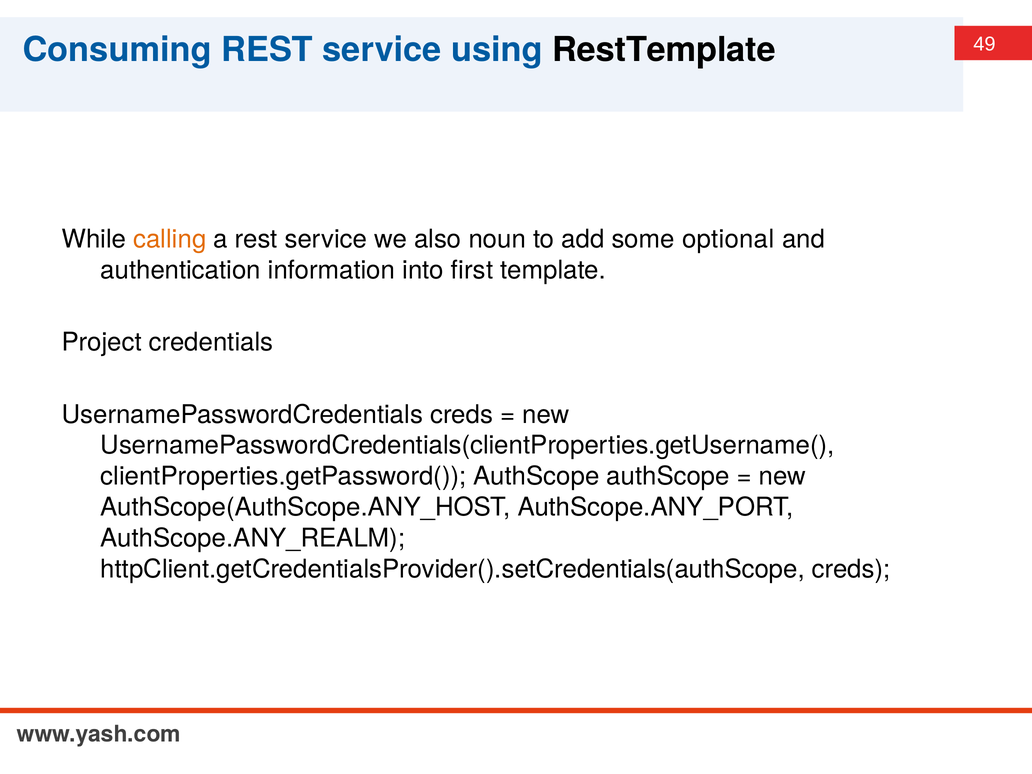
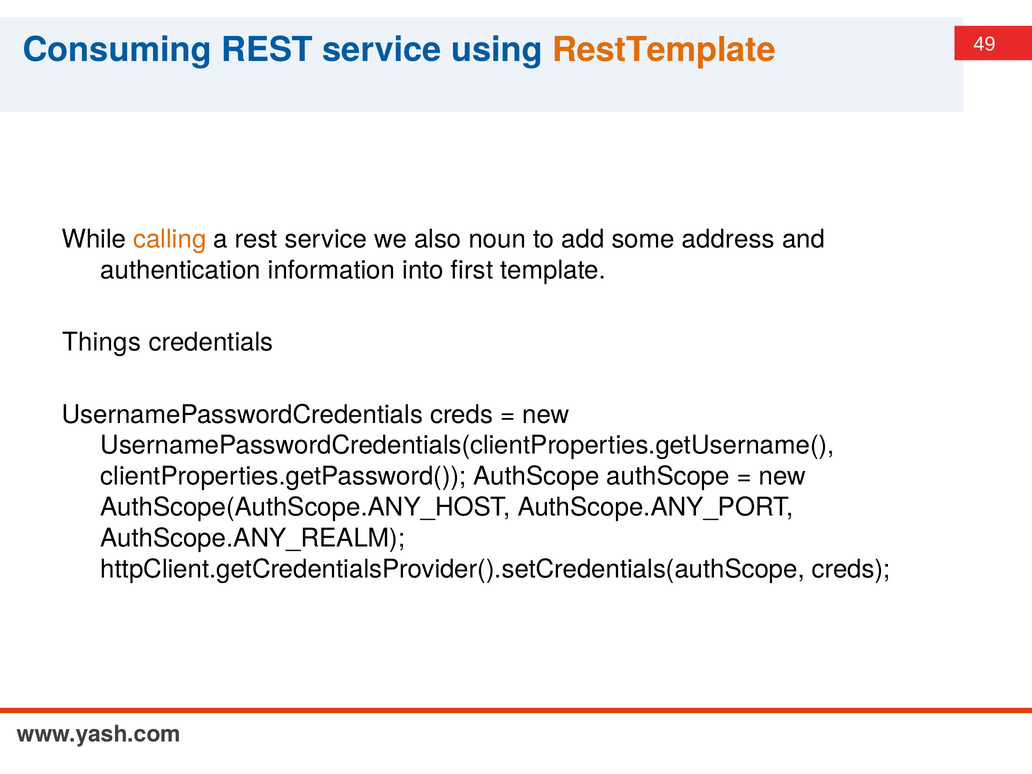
RestTemplate colour: black -> orange (664, 50)
optional: optional -> address (728, 239)
Project: Project -> Things (102, 342)
